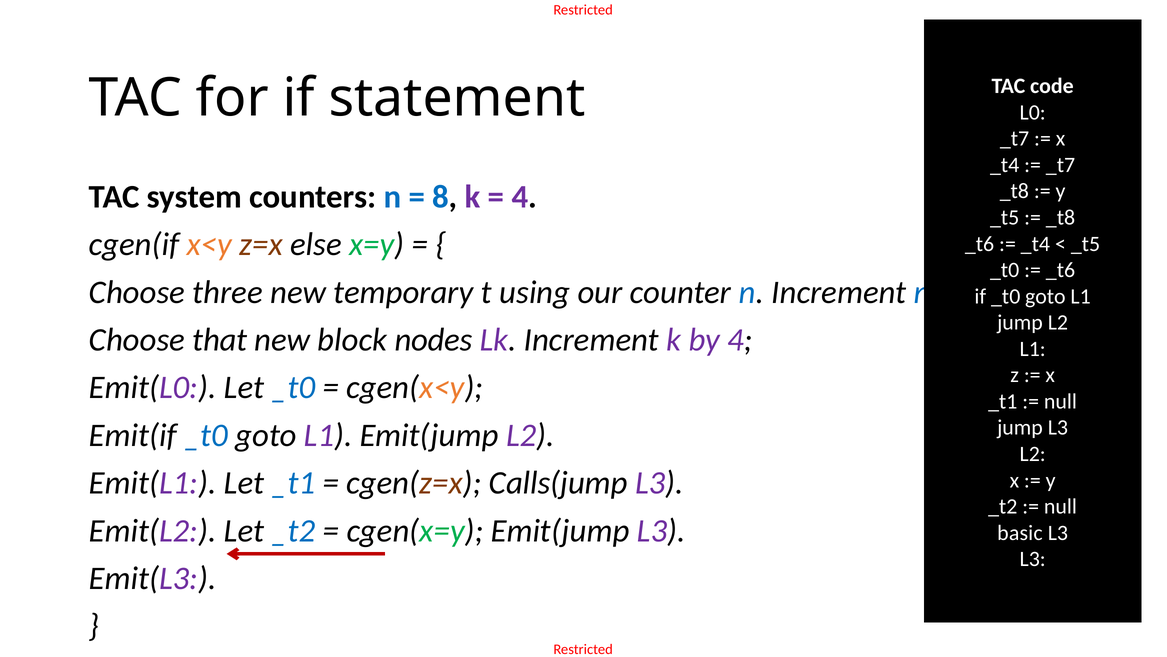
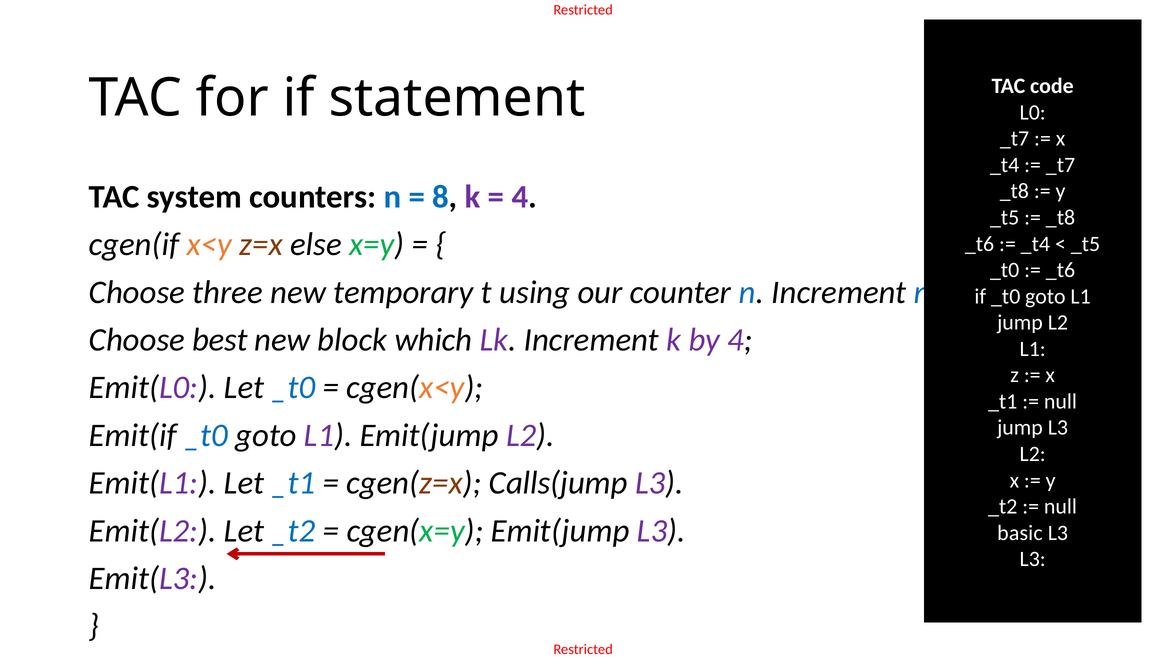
that: that -> best (220, 340)
nodes: nodes -> which (433, 340)
